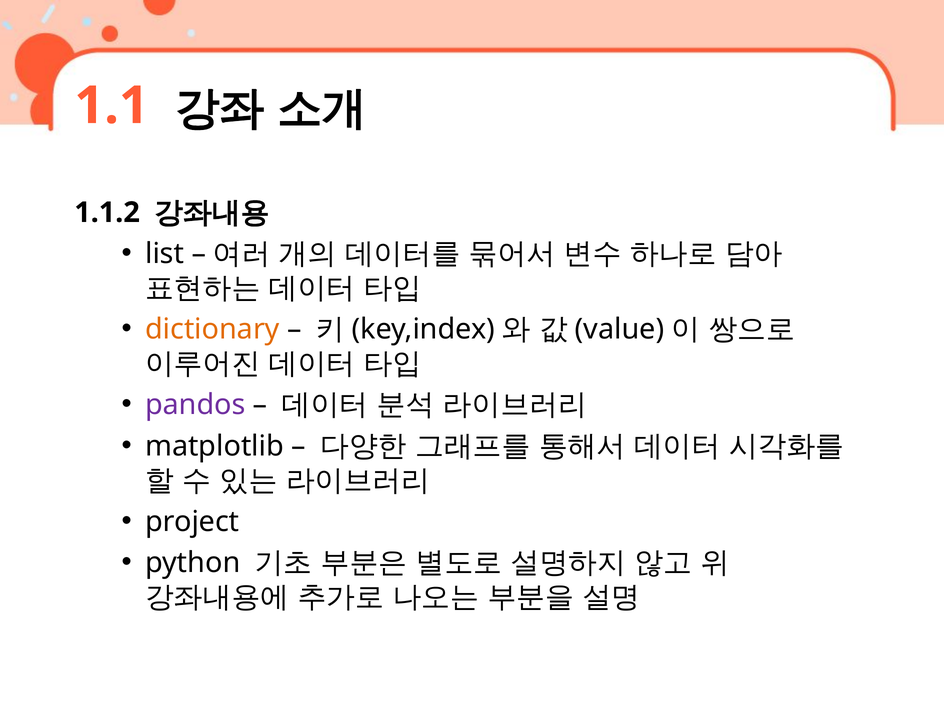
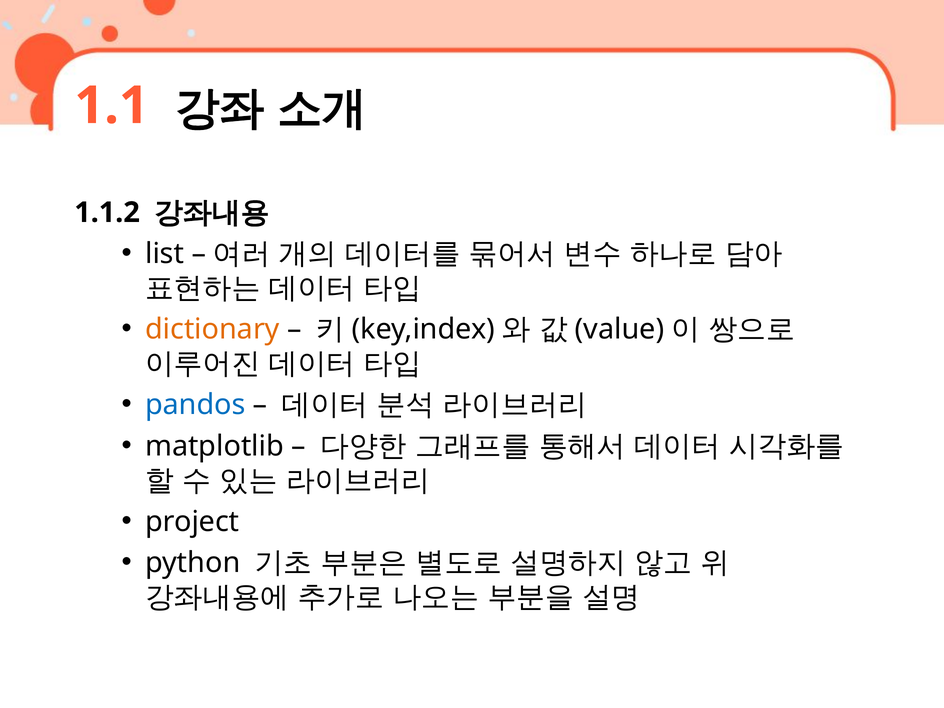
pandos colour: purple -> blue (195, 405)
